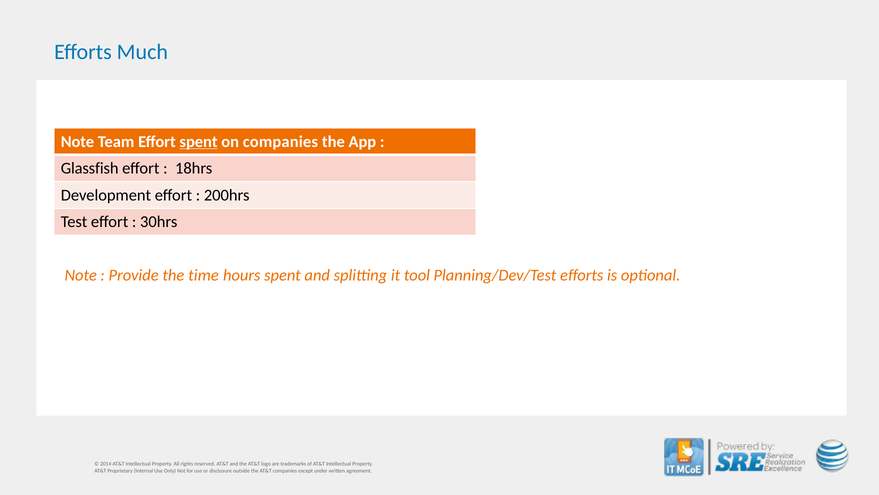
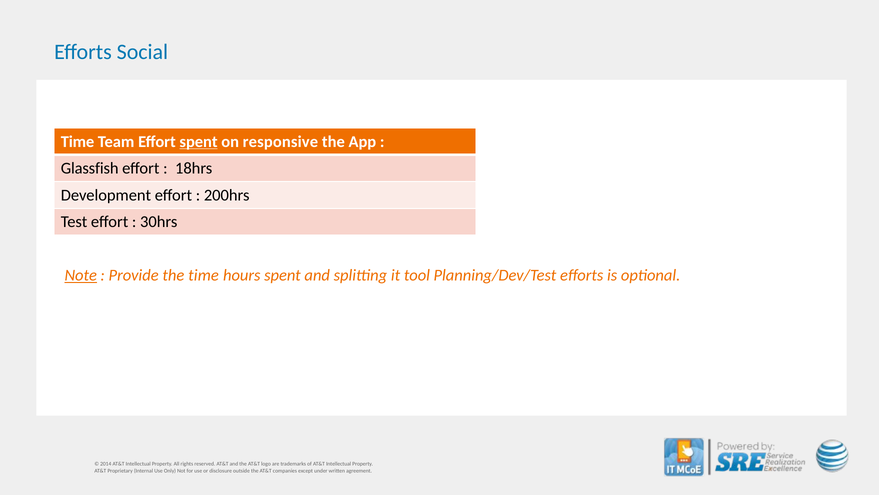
Much: Much -> Social (142, 52)
Note: Note -> Time (77, 142)
on companies: companies -> responsive (280, 142)
Note underline: none -> present (81, 275)
